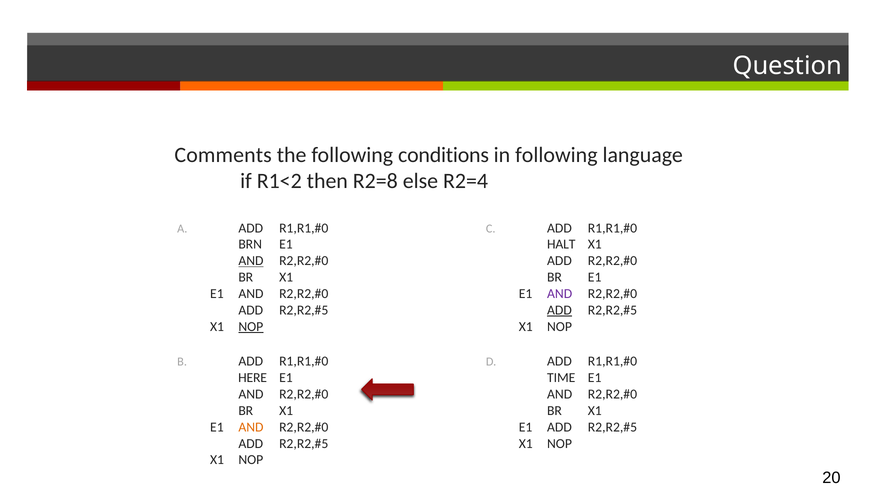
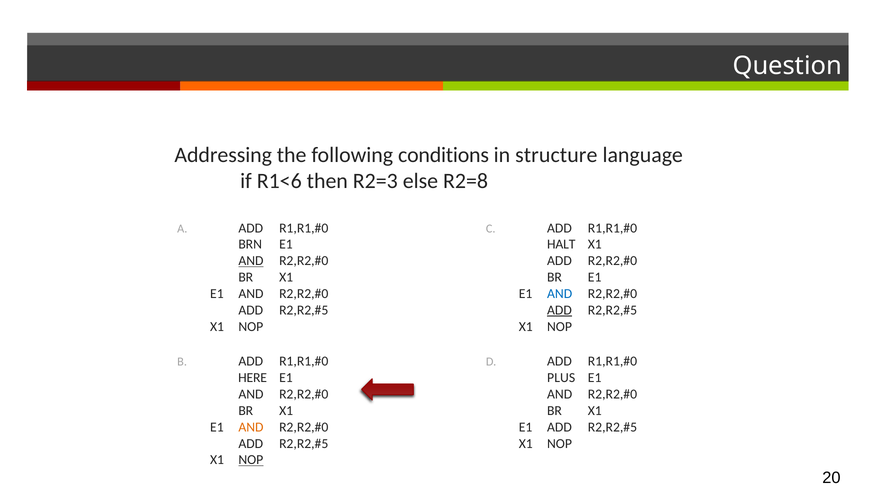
Comments: Comments -> Addressing (223, 155)
in following: following -> structure (556, 155)
R1<2: R1<2 -> R1<6 (279, 181)
R2=8: R2=8 -> R2=3 (375, 181)
R2=4: R2=4 -> R2=8 (466, 181)
AND colour: purple -> blue (560, 294)
NOP underline: present -> none (251, 326)
TIME: TIME -> PLUS (561, 378)
NOP underline: none -> present (251, 460)
